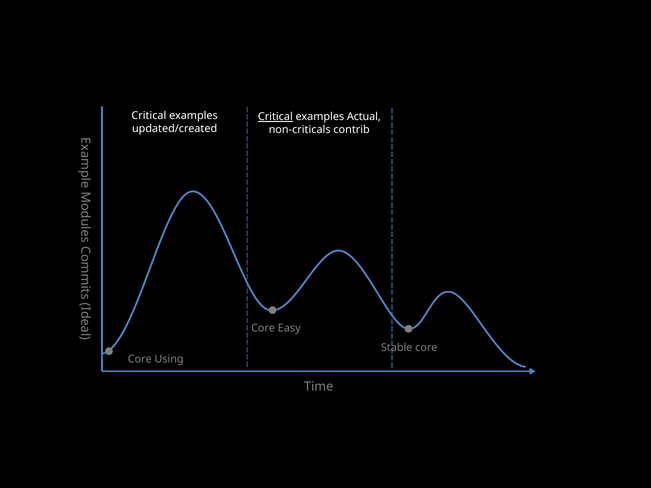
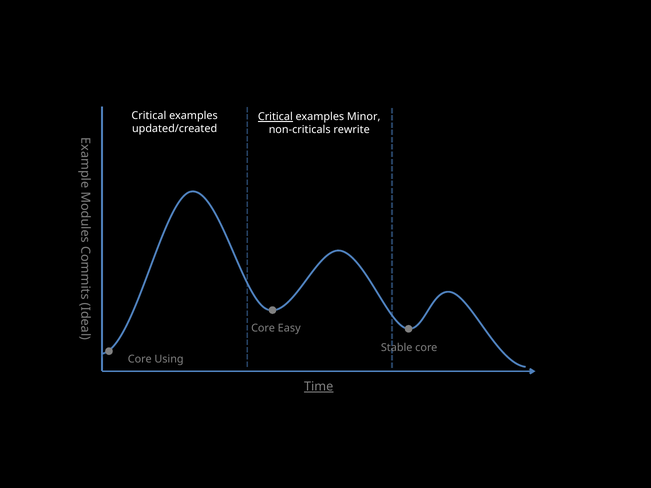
Actual: Actual -> Minor (364, 117)
contrib: contrib -> rewrite (352, 130)
Time underline: none -> present (319, 387)
